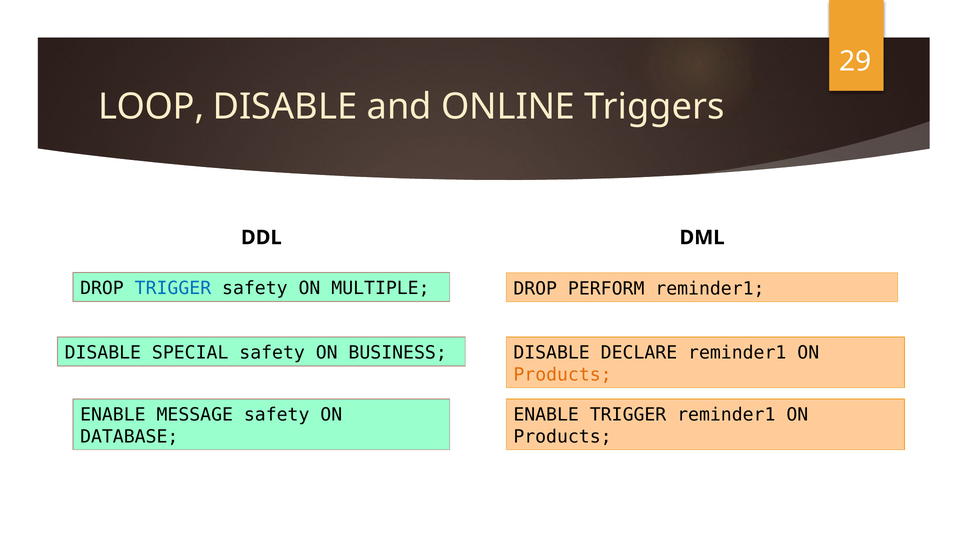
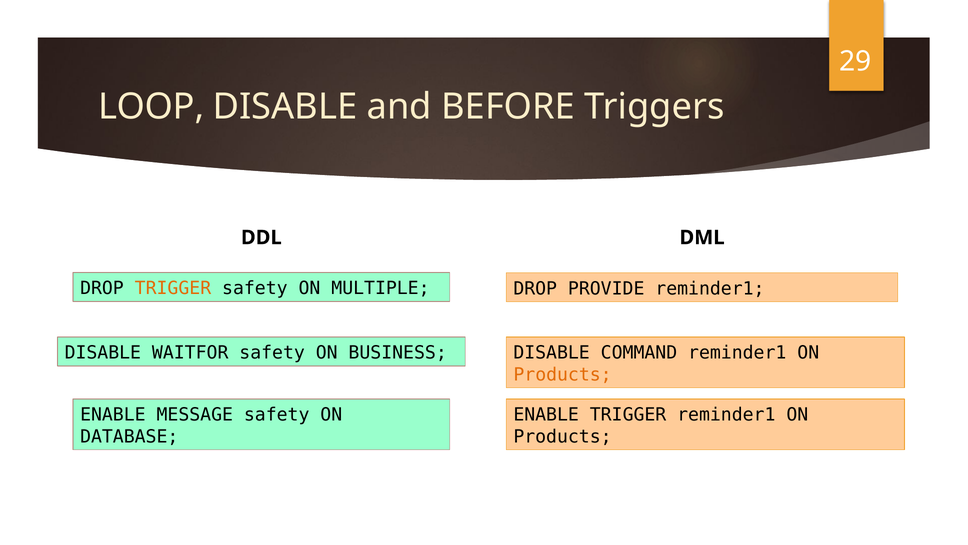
ONLINE: ONLINE -> BEFORE (508, 107)
TRIGGER colour: blue -> orange (173, 288)
PERFORM: PERFORM -> PROVIDE (606, 288)
SPECIAL: SPECIAL -> WAITFOR (190, 352)
DECLARE: DECLARE -> COMMAND (639, 352)
